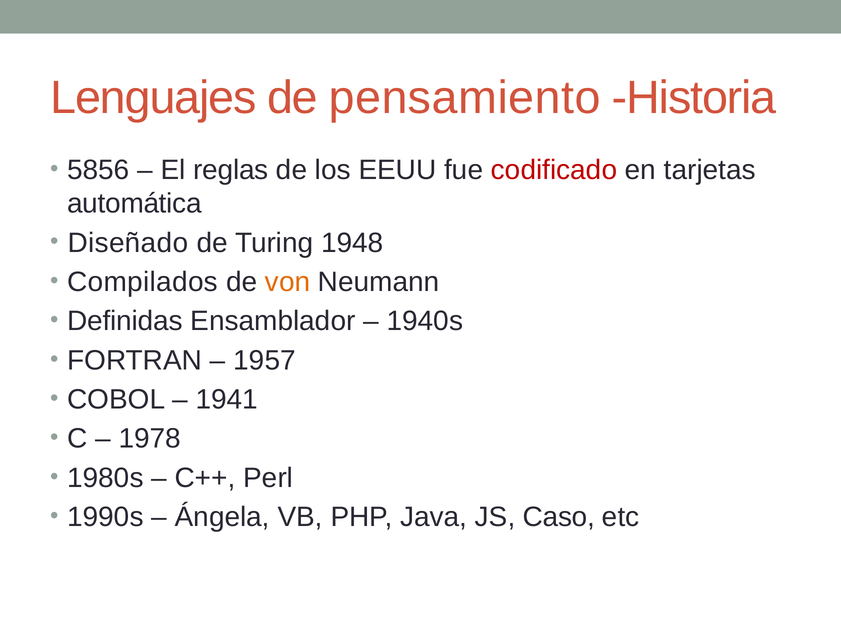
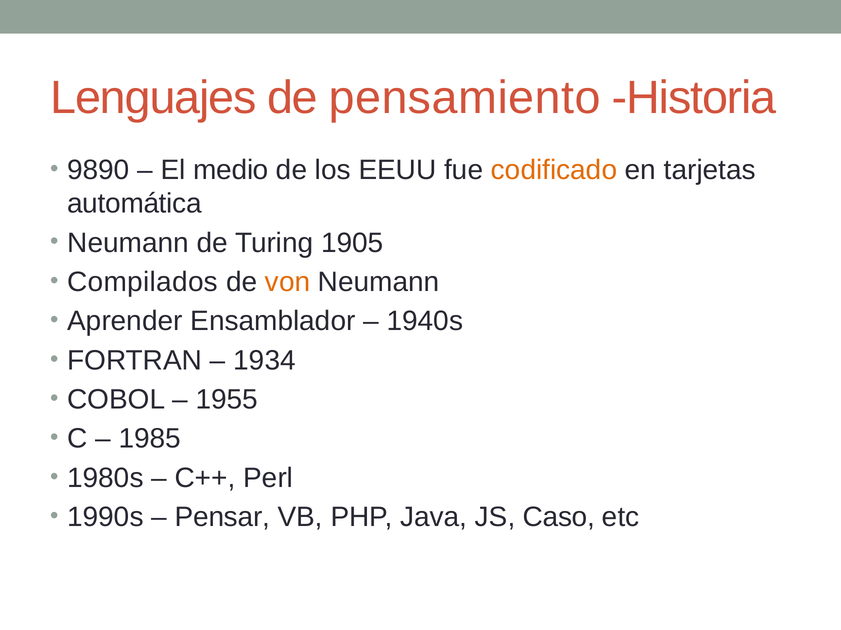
5856: 5856 -> 9890 (98, 170)
reglas: reglas -> medio (231, 170)
codificado colour: red -> orange (554, 170)
Diseñado: Diseñado -> Neumann (128, 243)
1948: 1948 -> 1905 (352, 243)
Definidas: Definidas -> Aprender (125, 322)
1957: 1957 -> 1934 (265, 361)
1941: 1941 -> 1955 (227, 400)
1978: 1978 -> 1985 (150, 439)
Ángela: Ángela -> Pensar (222, 518)
